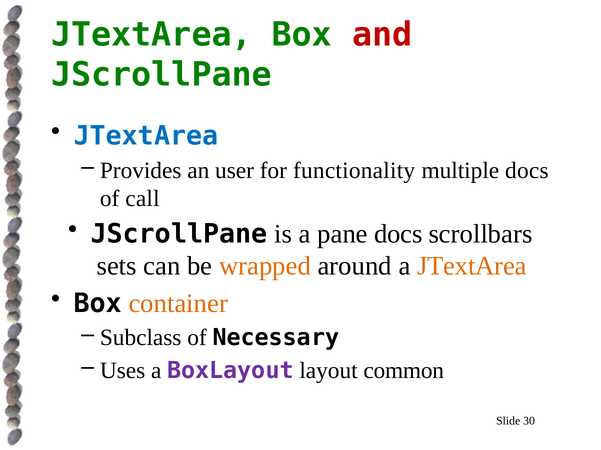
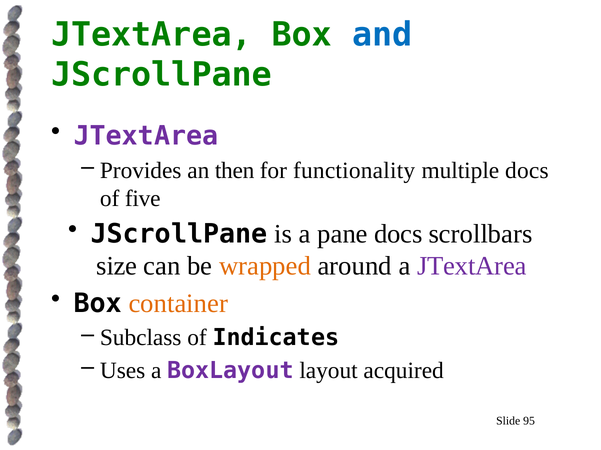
and colour: red -> blue (382, 35)
JTextArea colour: blue -> purple (146, 136)
user: user -> then (235, 171)
call: call -> five (143, 199)
sets: sets -> size (117, 266)
JTextArea colour: orange -> purple (472, 266)
Necessary: Necessary -> Indicates (276, 338)
common: common -> acquired (404, 371)
30: 30 -> 95 (529, 422)
